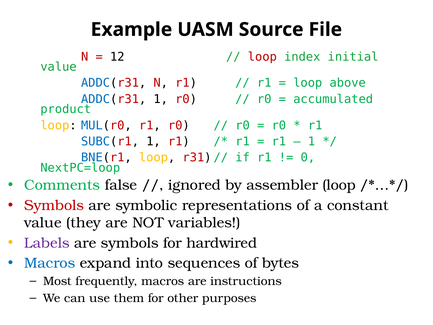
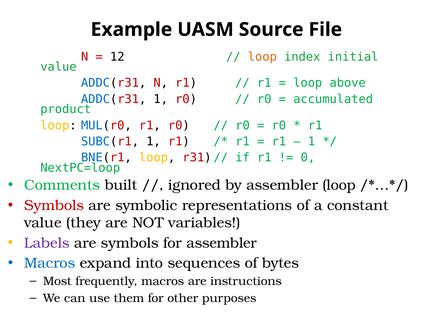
loop colour: red -> orange (262, 57)
false: false -> built (121, 185)
for hardwired: hardwired -> assembler (222, 243)
